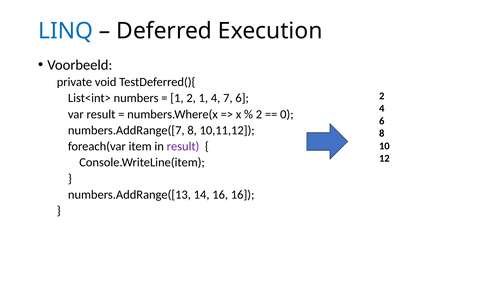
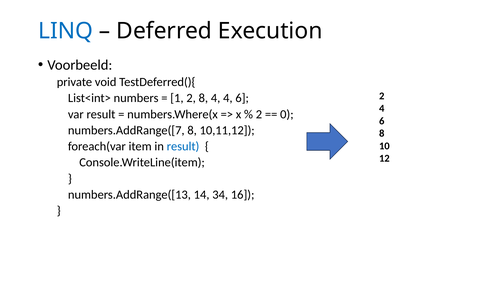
2 1: 1 -> 8 (203, 98)
4 7: 7 -> 4 (228, 98)
result colour: purple -> blue (183, 146)
14 16: 16 -> 34 (220, 194)
